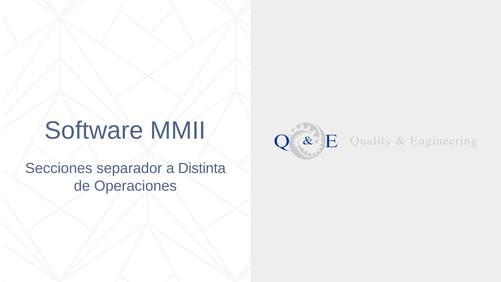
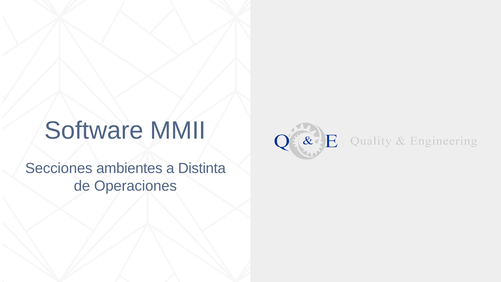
separador: separador -> ambientes (129, 168)
